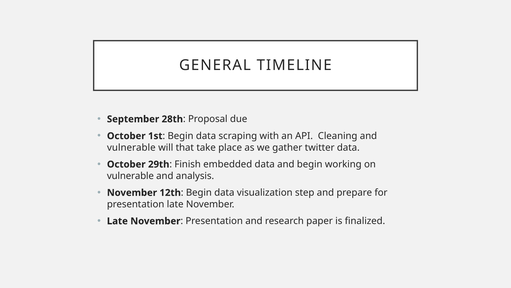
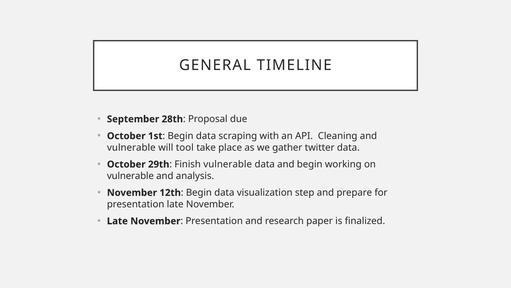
that: that -> tool (185, 147)
Finish embedded: embedded -> vulnerable (228, 164)
